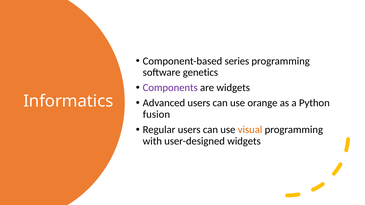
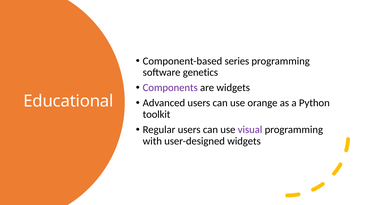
Informatics: Informatics -> Educational (68, 101)
fusion: fusion -> toolkit (157, 115)
visual colour: orange -> purple (250, 130)
